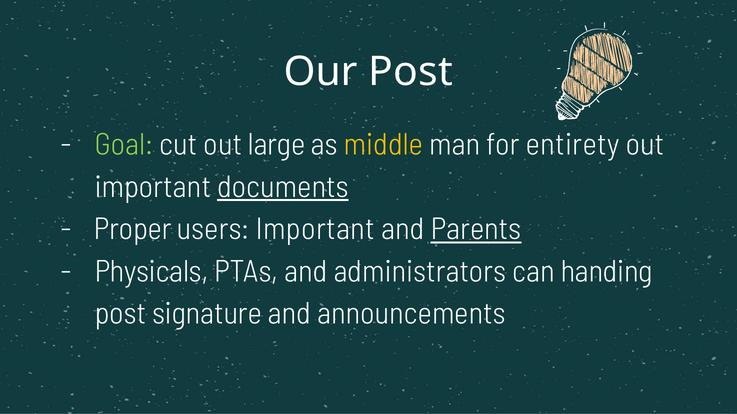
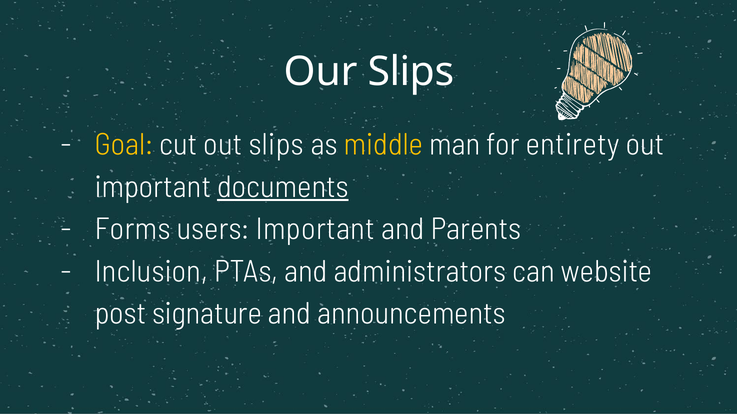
Our Post: Post -> Slips (411, 72)
Goal colour: light green -> yellow (124, 145)
out large: large -> slips (276, 145)
Proper: Proper -> Forms (133, 230)
Parents underline: present -> none (476, 230)
Physicals: Physicals -> Inclusion (151, 272)
handing: handing -> website (607, 272)
